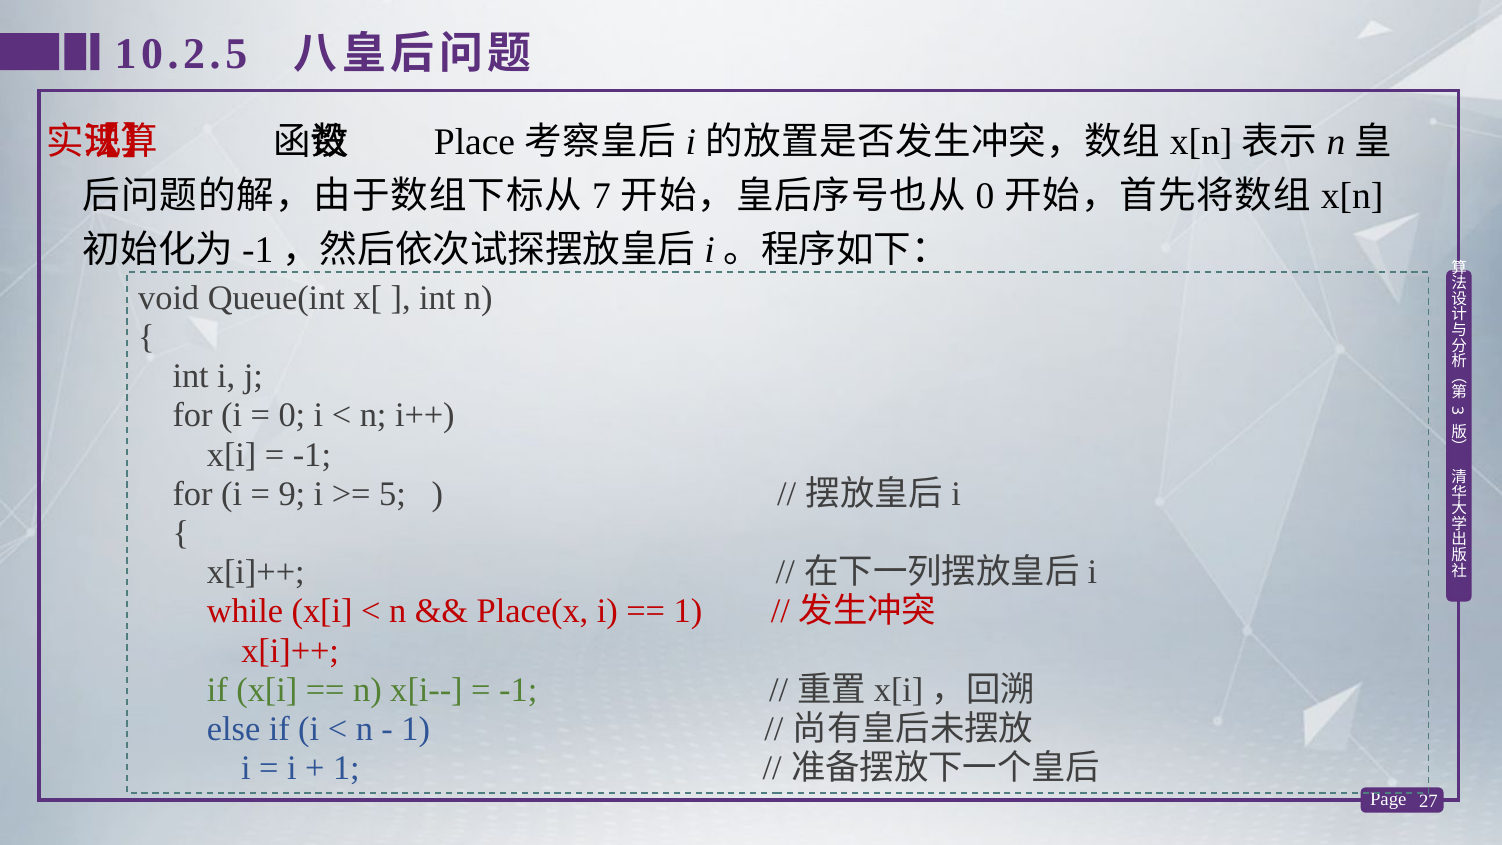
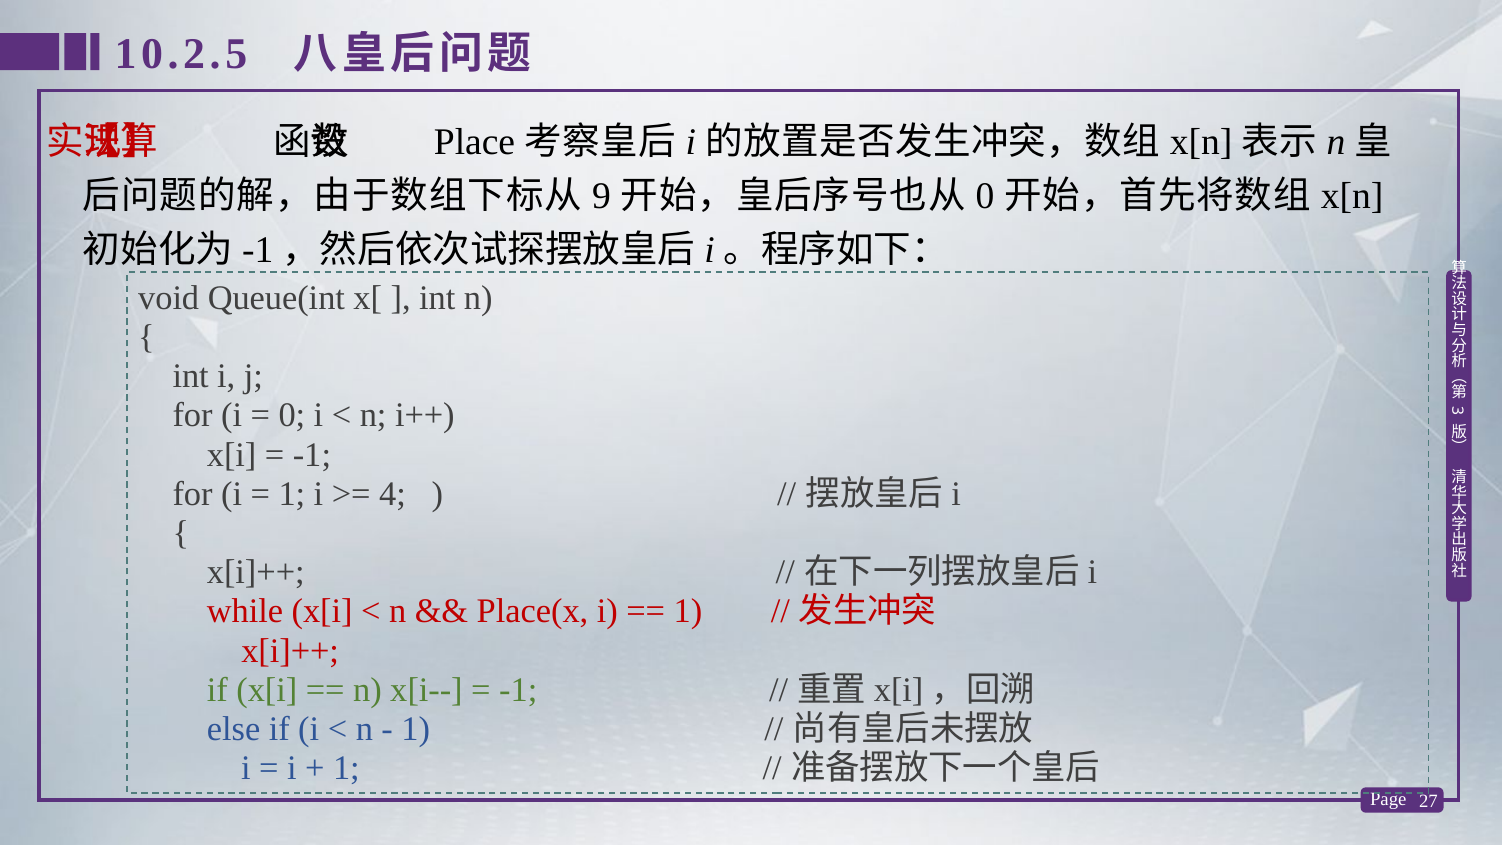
7: 7 -> 9 (602, 196)
9: 9 -> 1 (292, 494)
5: 5 -> 4 (392, 494)
